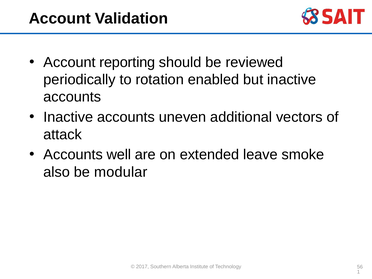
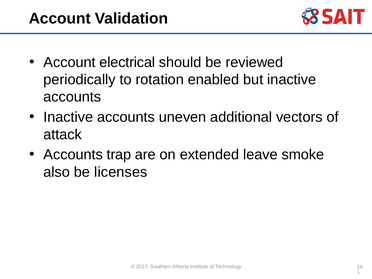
reporting: reporting -> electrical (127, 62)
well: well -> trap (119, 155)
modular: modular -> licenses (121, 172)
